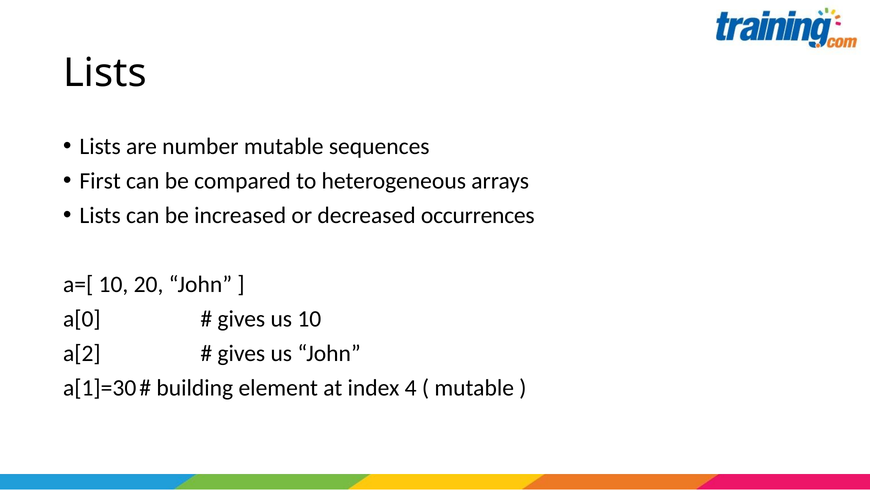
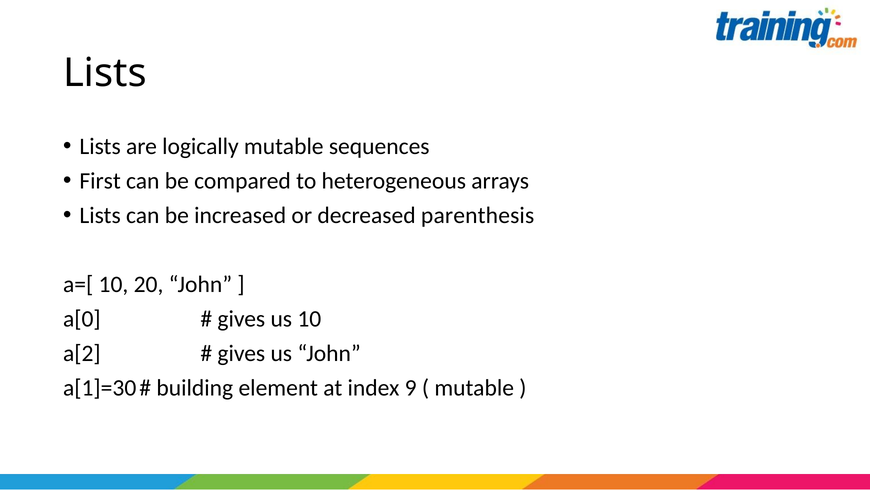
number: number -> logically (200, 146)
occurrences: occurrences -> parenthesis (478, 215)
4: 4 -> 9 (411, 388)
